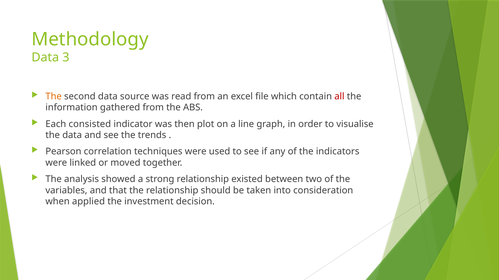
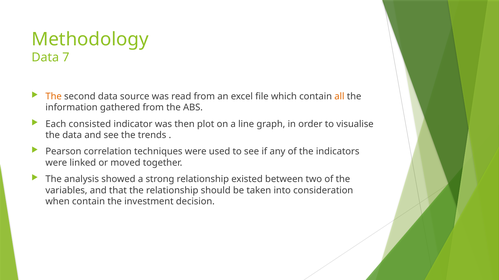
3: 3 -> 7 (66, 58)
all colour: red -> orange (339, 97)
when applied: applied -> contain (89, 202)
